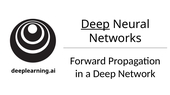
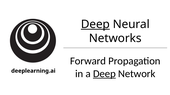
Deep underline: none -> present (104, 74)
